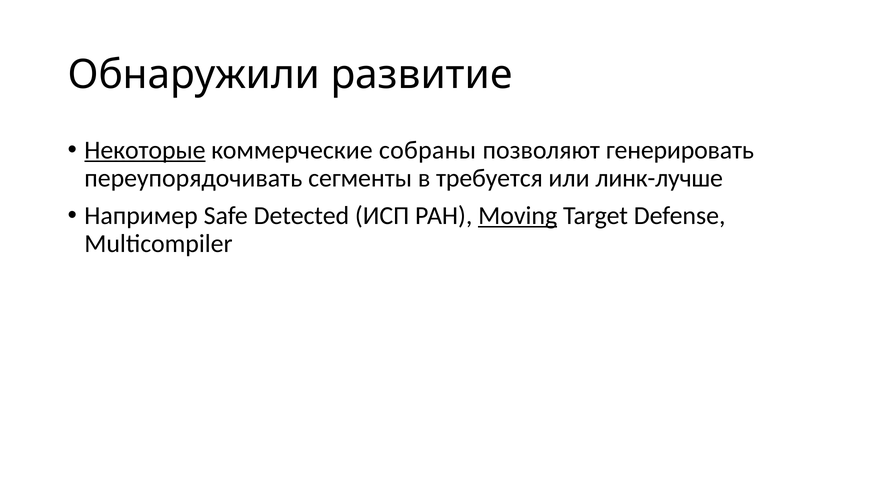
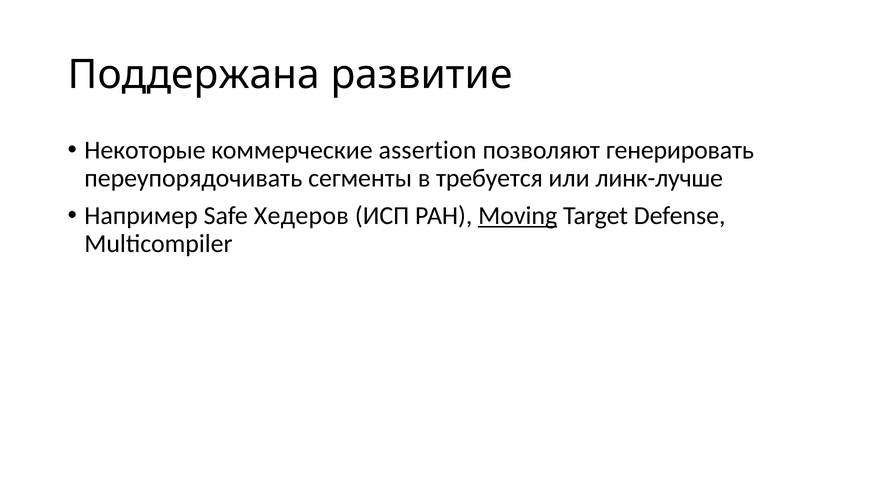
Обнаружили: Обнаружили -> Поддержана (194, 75)
Некоторые underline: present -> none (145, 150)
собраны: собраны -> assertion (428, 150)
Detected: Detected -> Хедеров (301, 215)
